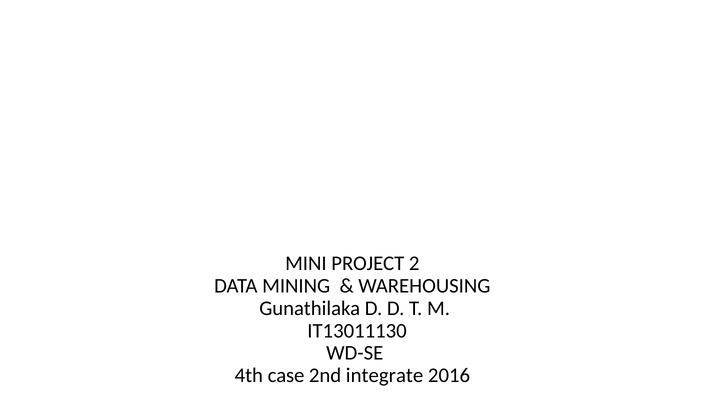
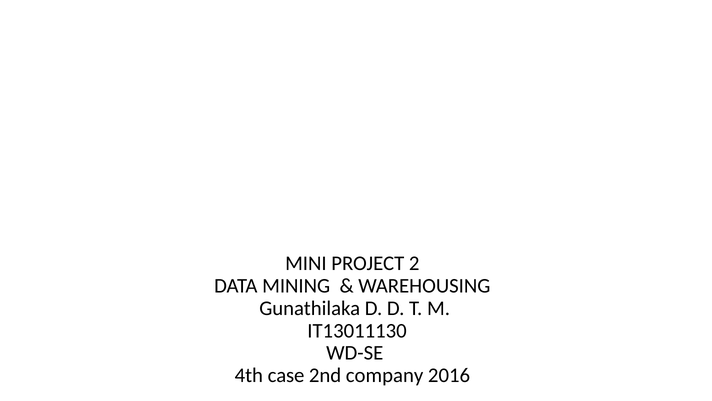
integrate: integrate -> company (385, 375)
